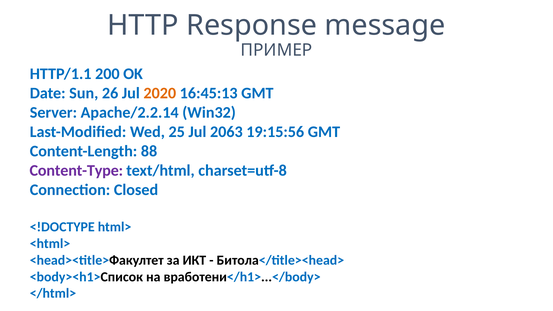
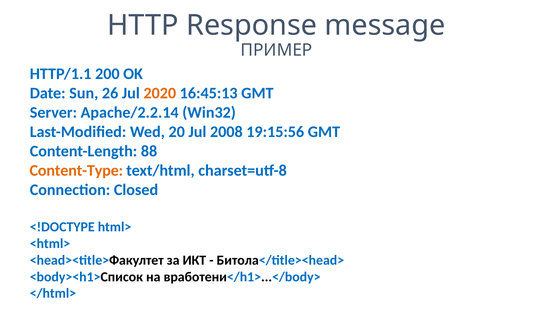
25: 25 -> 20 (177, 132)
2063: 2063 -> 2008 (226, 132)
Content-Type colour: purple -> orange (76, 171)
